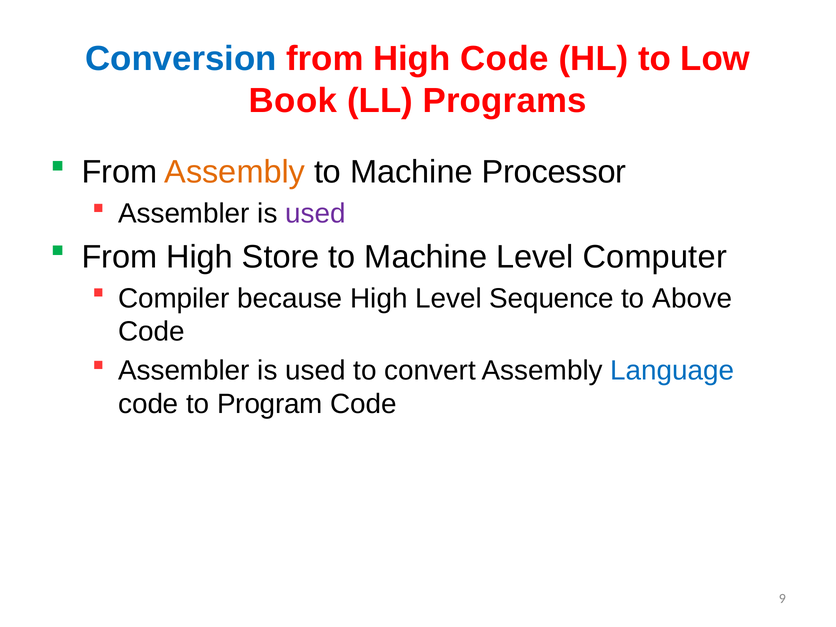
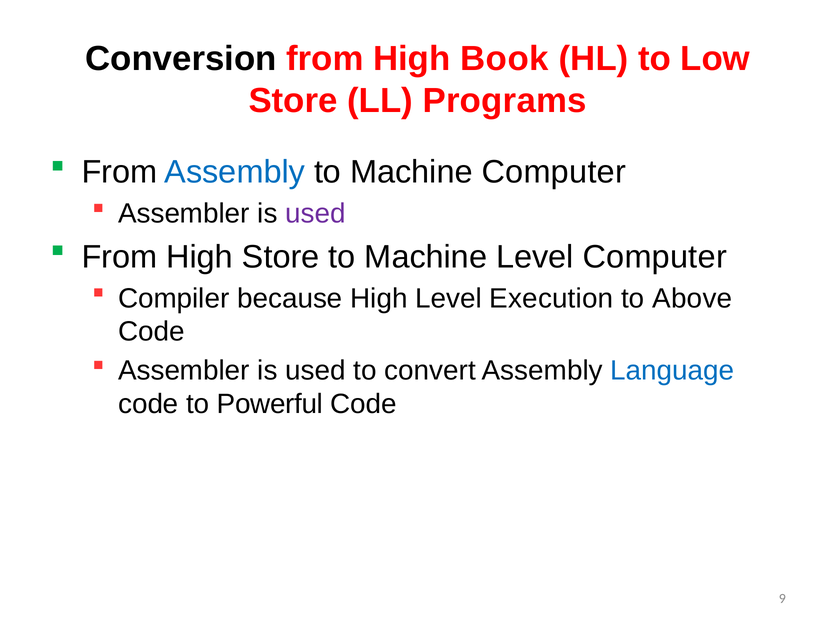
Conversion colour: blue -> black (181, 59)
High Code: Code -> Book (504, 59)
Book: Book -> Store (293, 101)
Assembly colour: orange -> blue (235, 172)
Machine Processor: Processor -> Computer (554, 172)
Sequence: Sequence -> Execution (551, 298)
Program: Program -> Powerful (270, 404)
